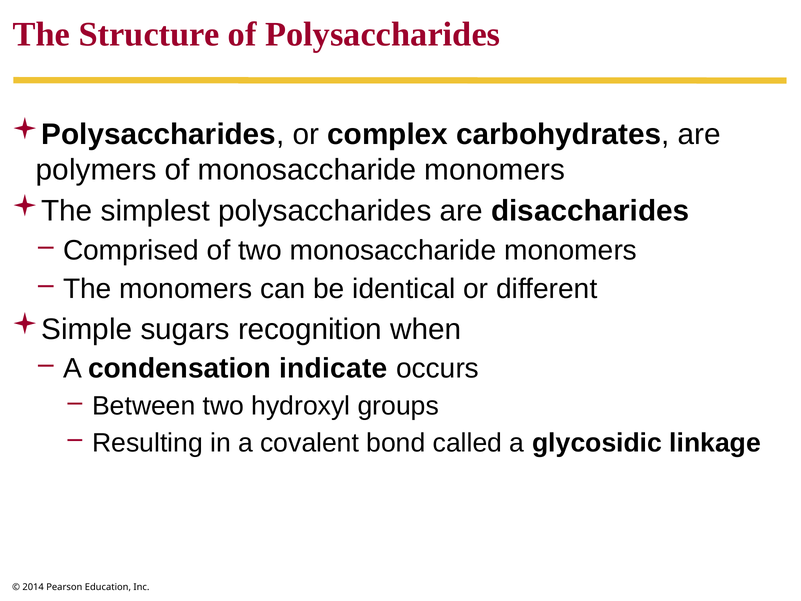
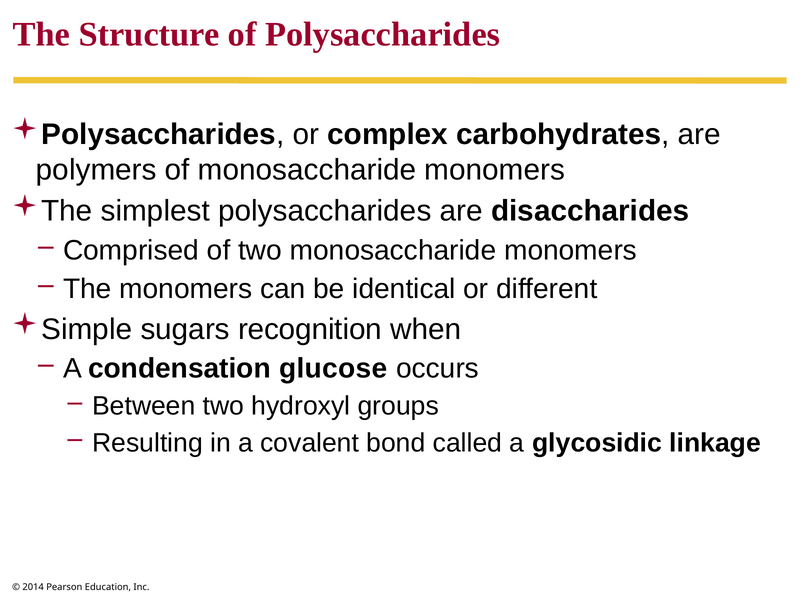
indicate: indicate -> glucose (333, 369)
